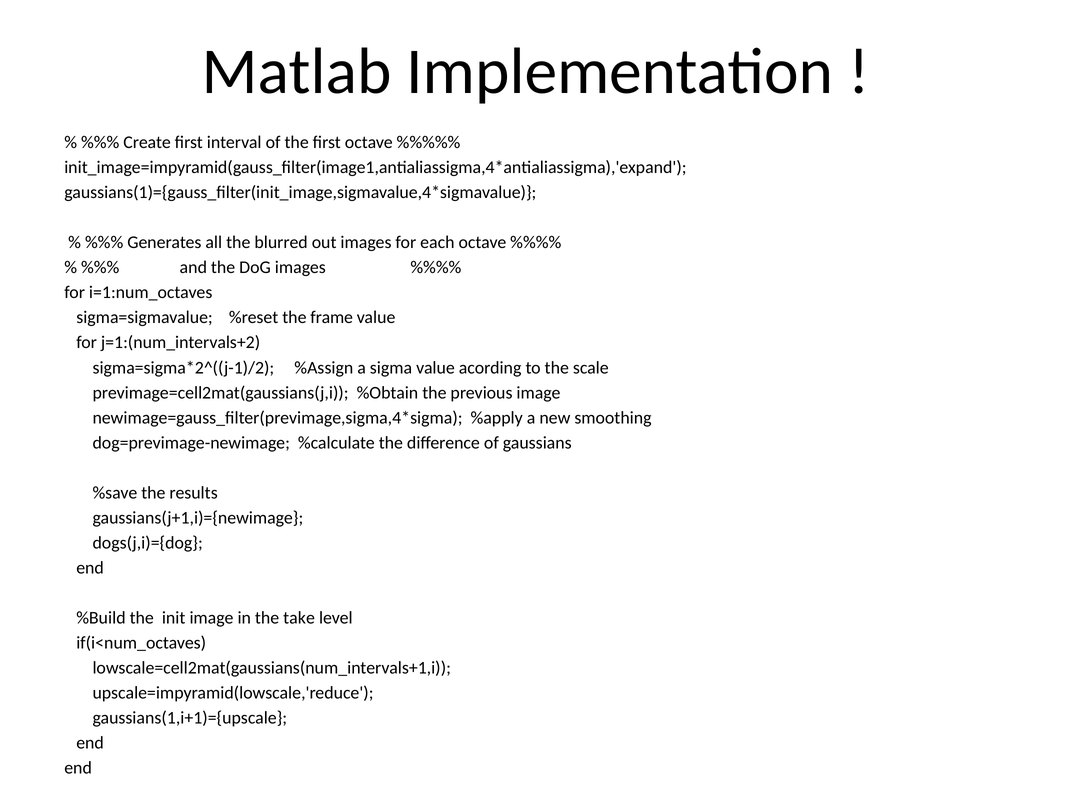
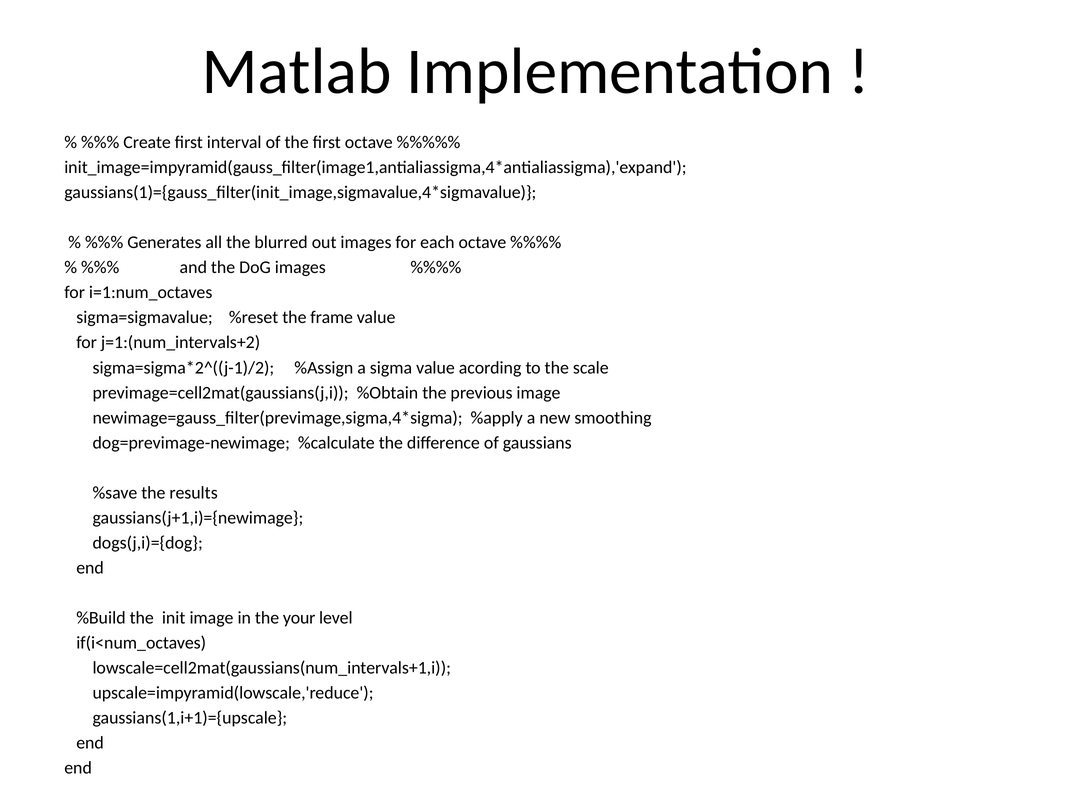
take: take -> your (299, 618)
